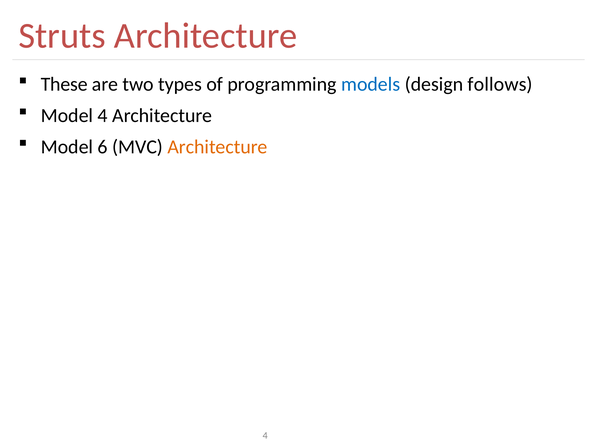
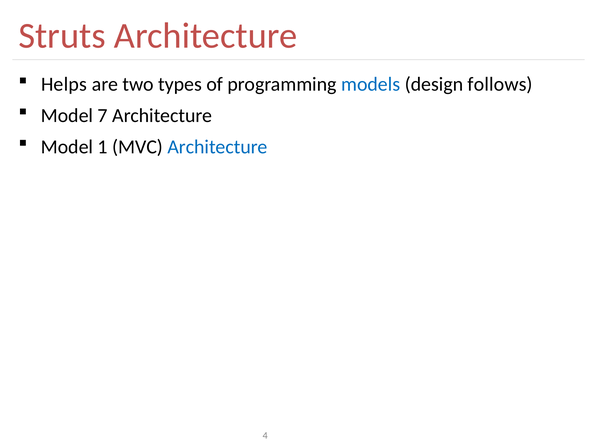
These: These -> Helps (64, 84)
Model 4: 4 -> 7 (103, 116)
6: 6 -> 1 (103, 147)
Architecture colour: orange -> blue (218, 147)
